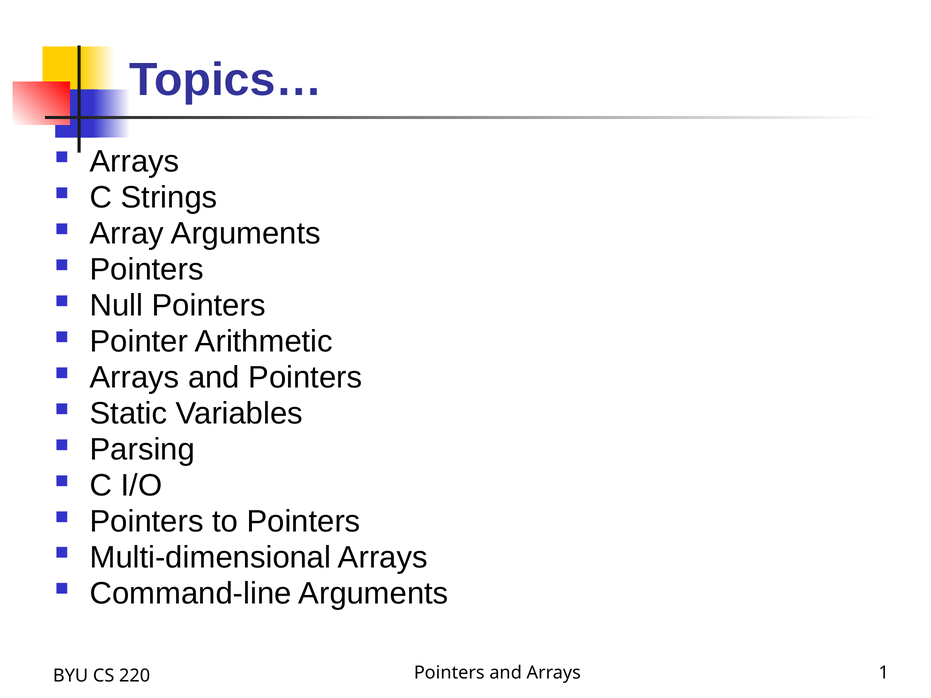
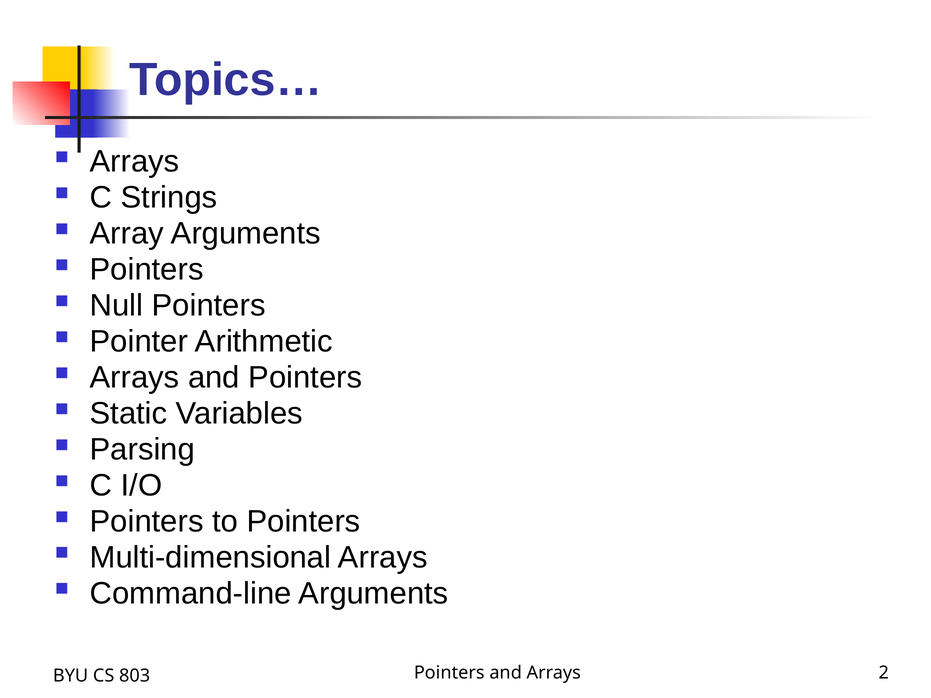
1: 1 -> 2 (884, 673)
220: 220 -> 803 (135, 676)
